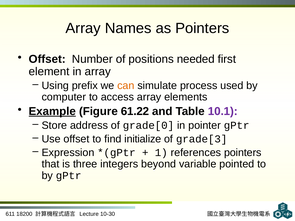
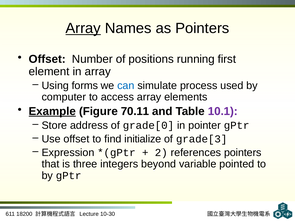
Array underline: none -> present (83, 28)
needed: needed -> running (196, 59)
prefix: prefix -> forms (85, 86)
can colour: orange -> blue (126, 86)
61.22: 61.22 -> 70.11 (135, 111)
1: 1 -> 2 (161, 153)
